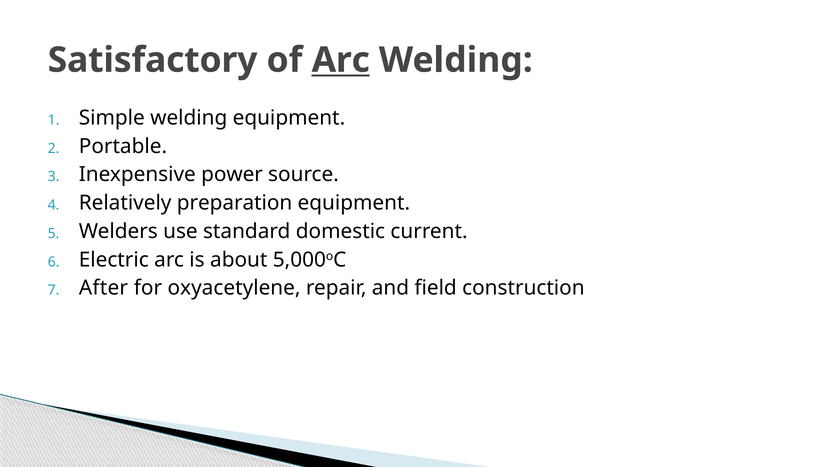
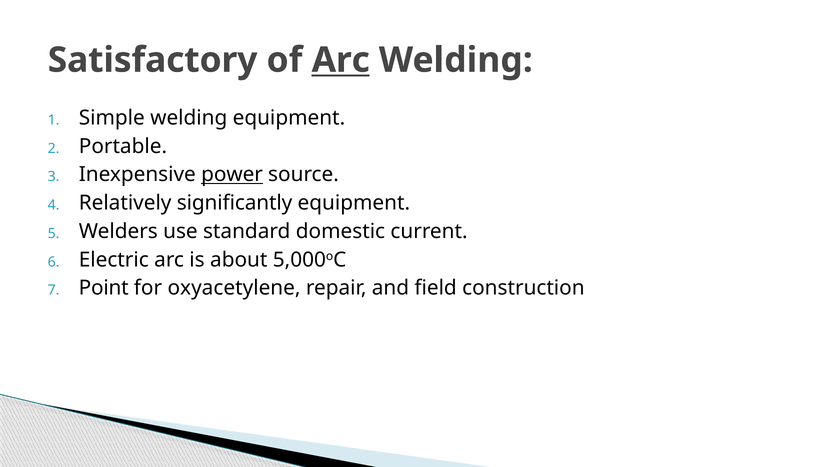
power underline: none -> present (232, 175)
preparation: preparation -> significantly (235, 203)
After: After -> Point (104, 288)
